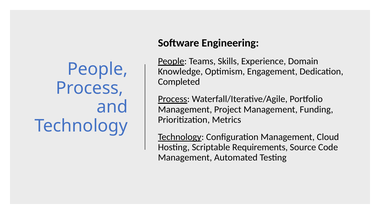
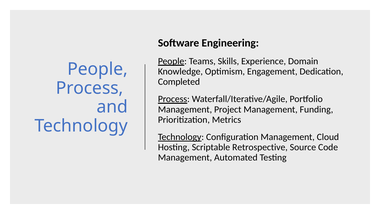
Requirements: Requirements -> Retrospective (260, 147)
